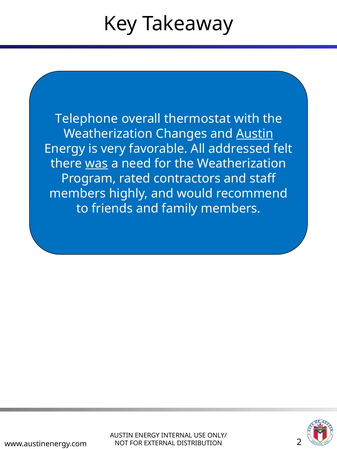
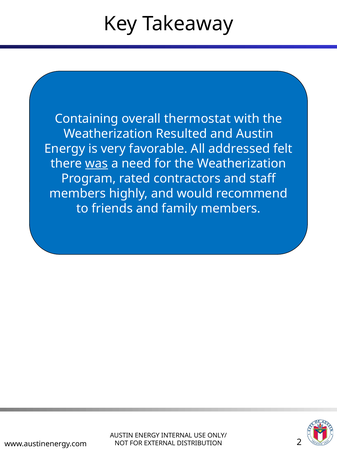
Telephone: Telephone -> Containing (87, 119)
Changes: Changes -> Resulted (181, 134)
Austin underline: present -> none (255, 134)
